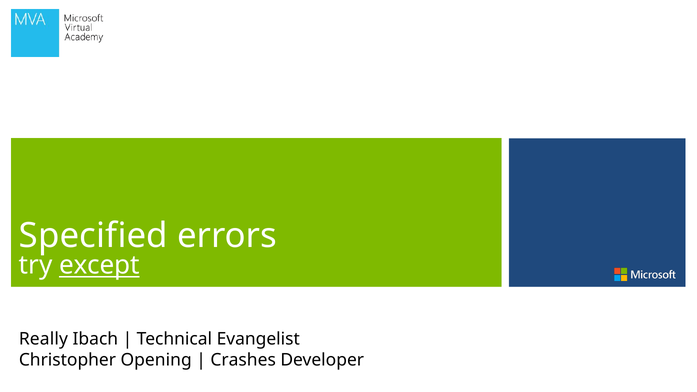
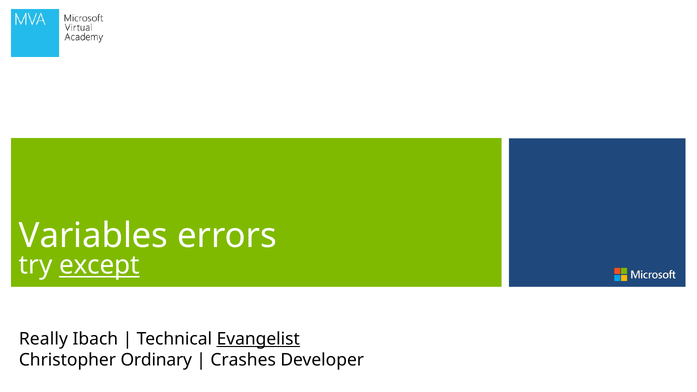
Specified: Specified -> Variables (94, 236)
Evangelist underline: none -> present (258, 339)
Opening: Opening -> Ordinary (156, 360)
